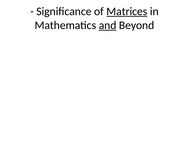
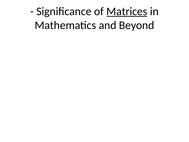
and underline: present -> none (108, 25)
